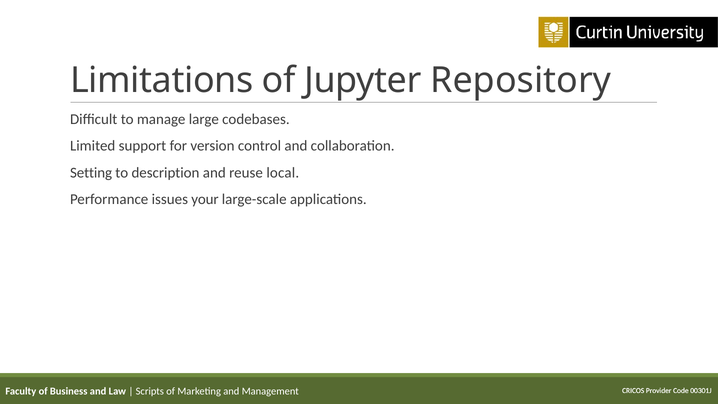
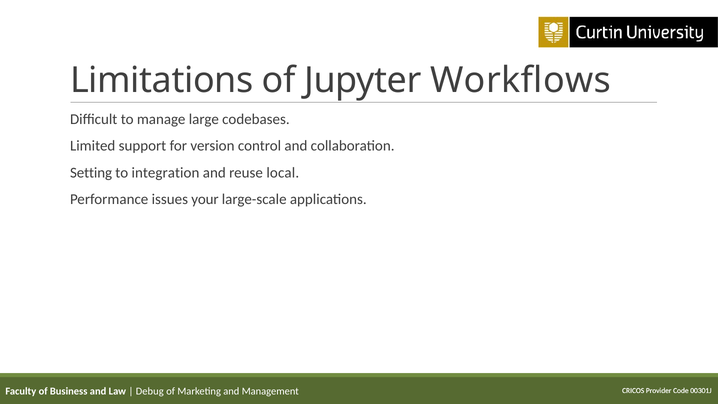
Repository: Repository -> Workflows (521, 80)
description: description -> integration (165, 173)
Scripts: Scripts -> Debug (150, 391)
